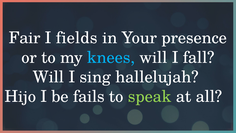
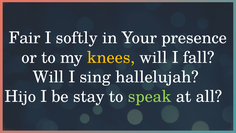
fields: fields -> softly (77, 38)
knees colour: light blue -> yellow (111, 57)
fails: fails -> stay (89, 96)
